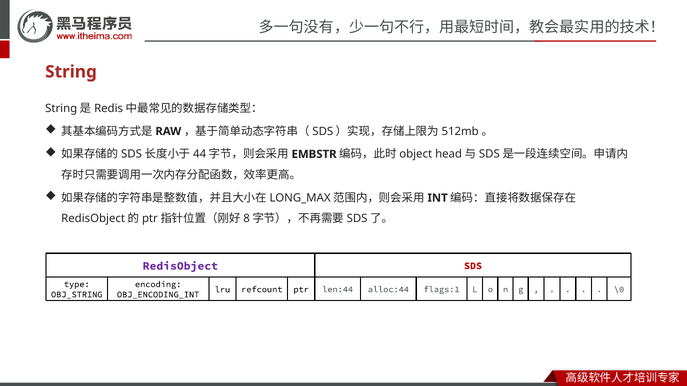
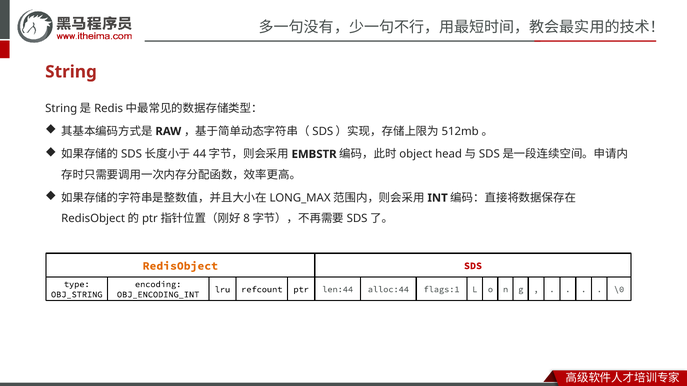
RedisObject colour: purple -> orange (180, 266)
